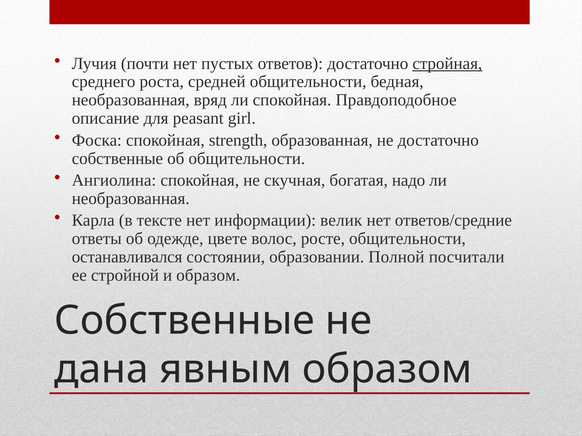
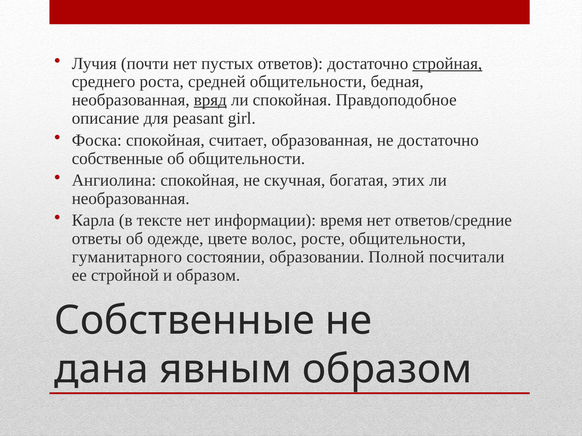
вряд underline: none -> present (210, 100)
strength: strength -> считает (238, 140)
надо: надо -> этих (408, 180)
велик: велик -> время (341, 221)
останавливался: останавливался -> гуманитарного (127, 257)
